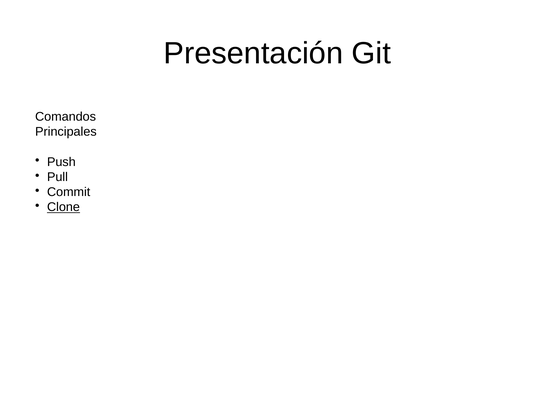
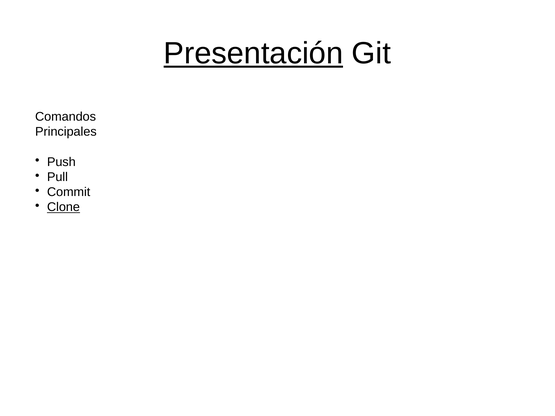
Presentación underline: none -> present (253, 53)
